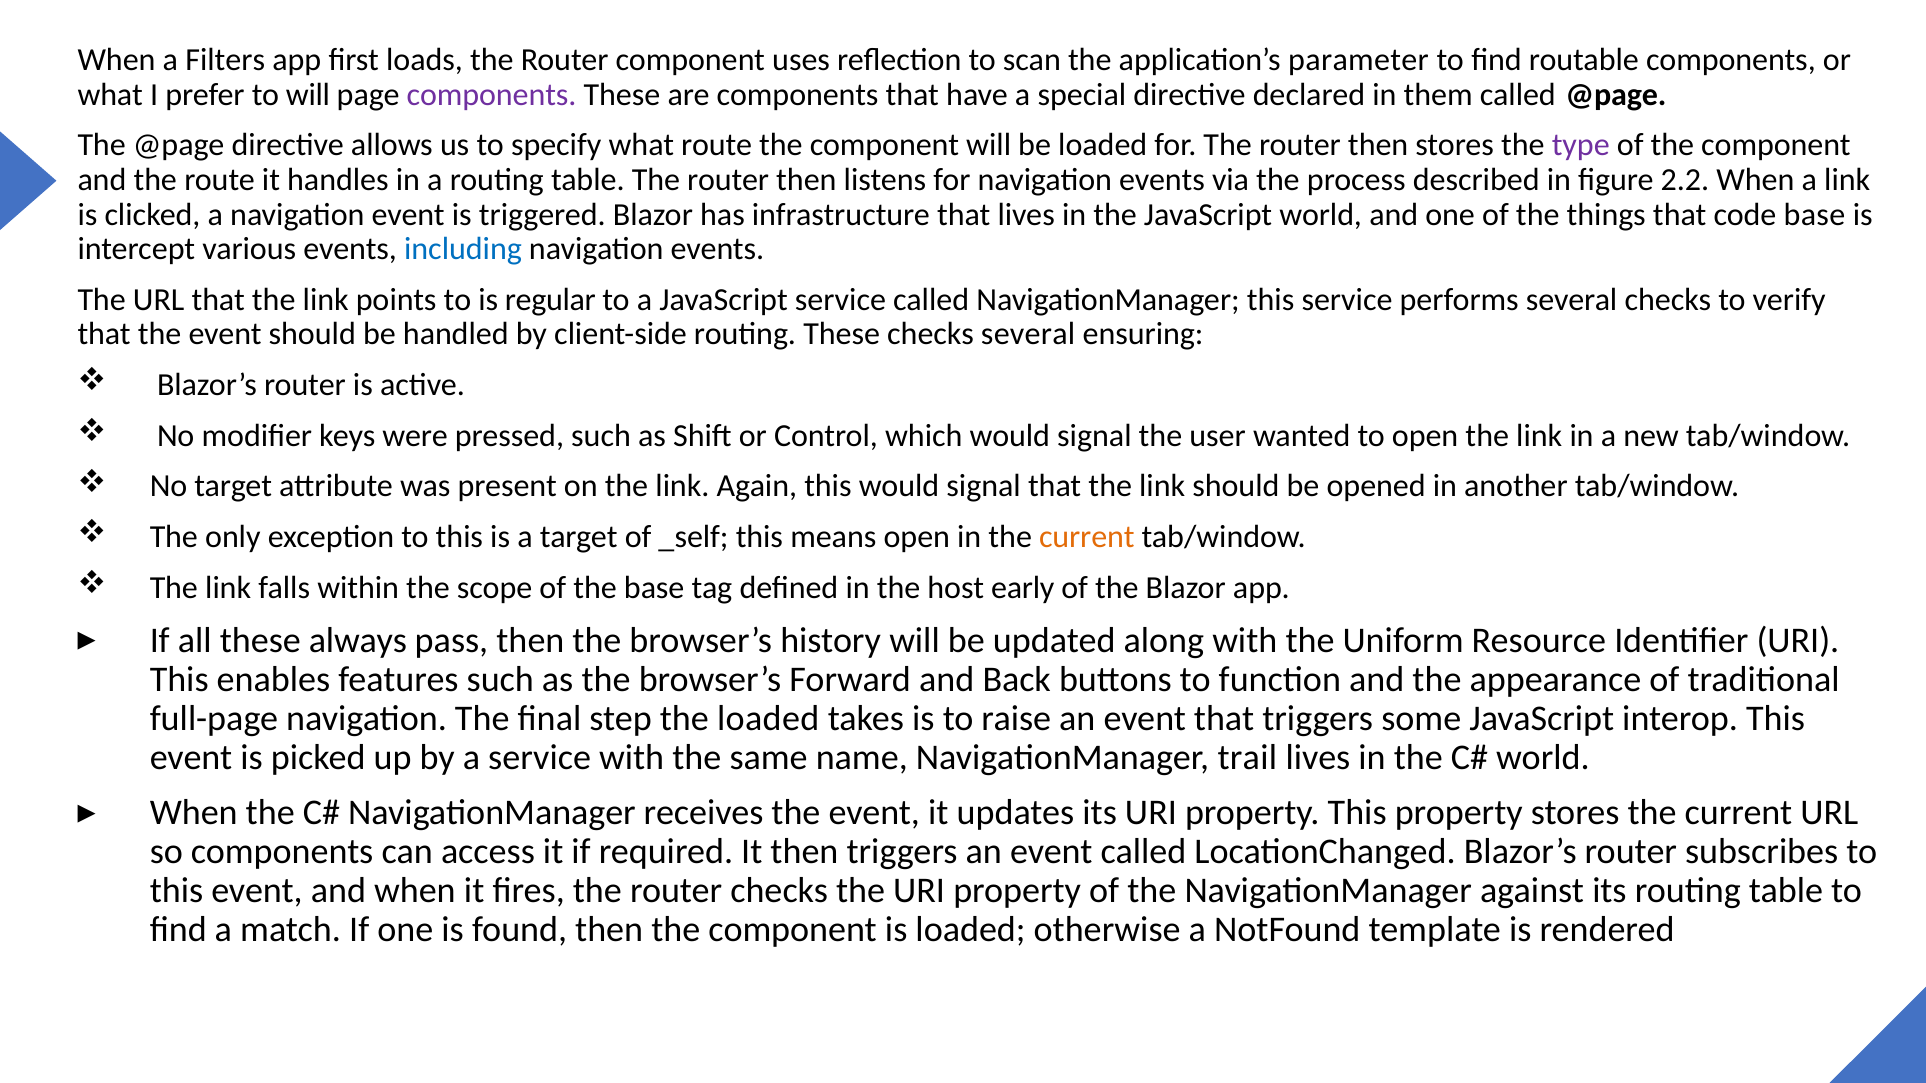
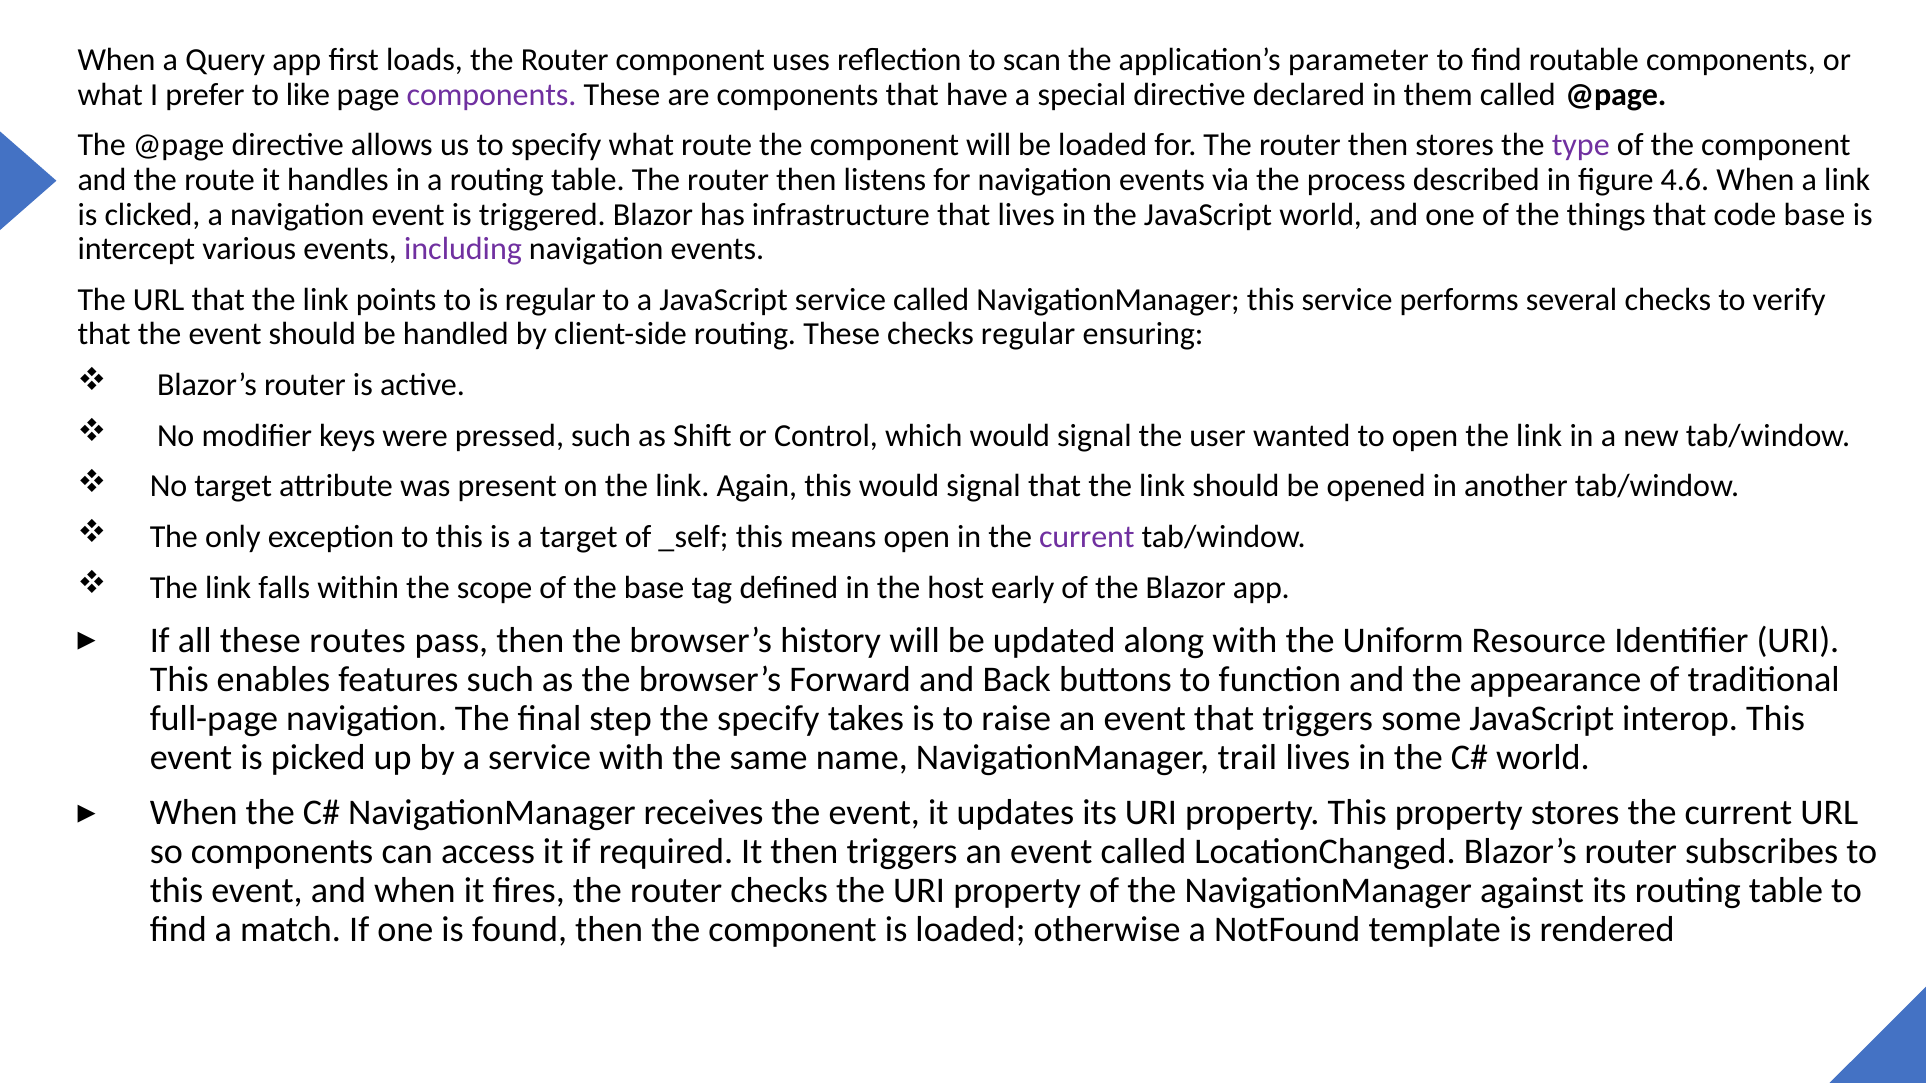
Filters: Filters -> Query (225, 60)
to will: will -> like (308, 95)
2.2: 2.2 -> 4.6 (1685, 180)
including colour: blue -> purple (463, 249)
checks several: several -> regular (1028, 334)
current colour: orange -> purple (1087, 537)
always: always -> routes (358, 641)
the loaded: loaded -> specify (768, 719)
